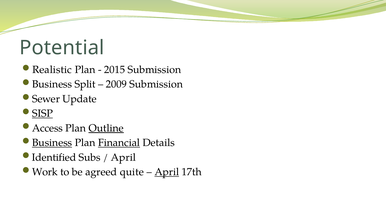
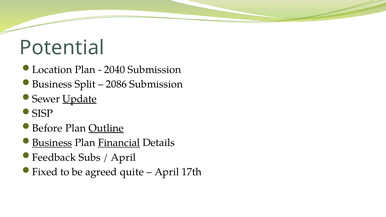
Realistic: Realistic -> Location (52, 70)
2015: 2015 -> 2040 (115, 70)
2009: 2009 -> 2086 (116, 84)
Update underline: none -> present (80, 99)
SISP underline: present -> none (42, 114)
Access: Access -> Before (47, 128)
Identified: Identified -> Feedback (54, 157)
Work: Work -> Fixed (45, 172)
April underline: present -> none (167, 172)
